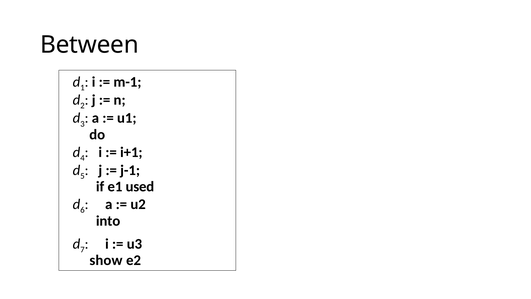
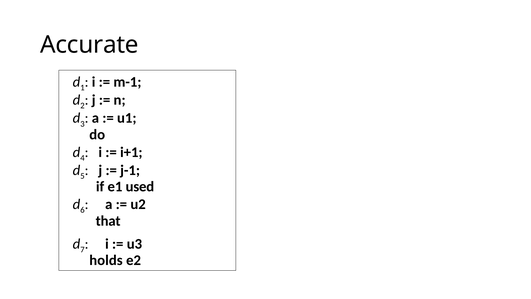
Between: Between -> Accurate (89, 45)
into: into -> that (108, 221)
show: show -> holds (106, 260)
